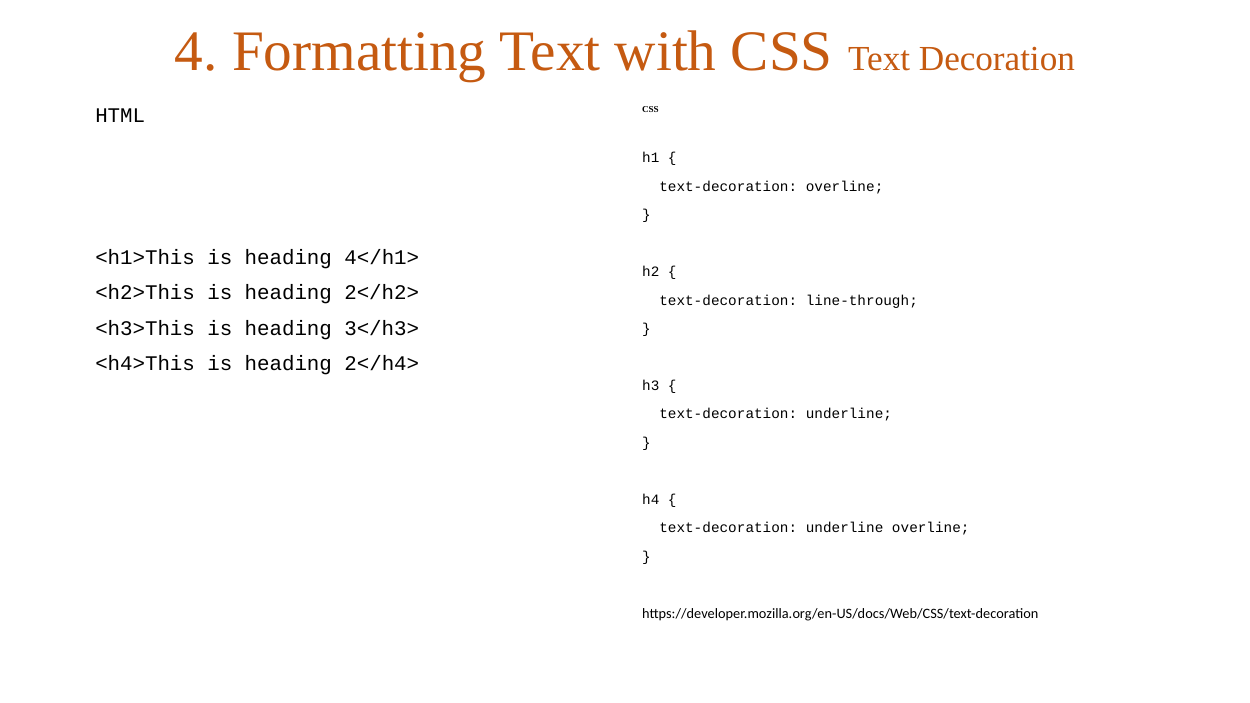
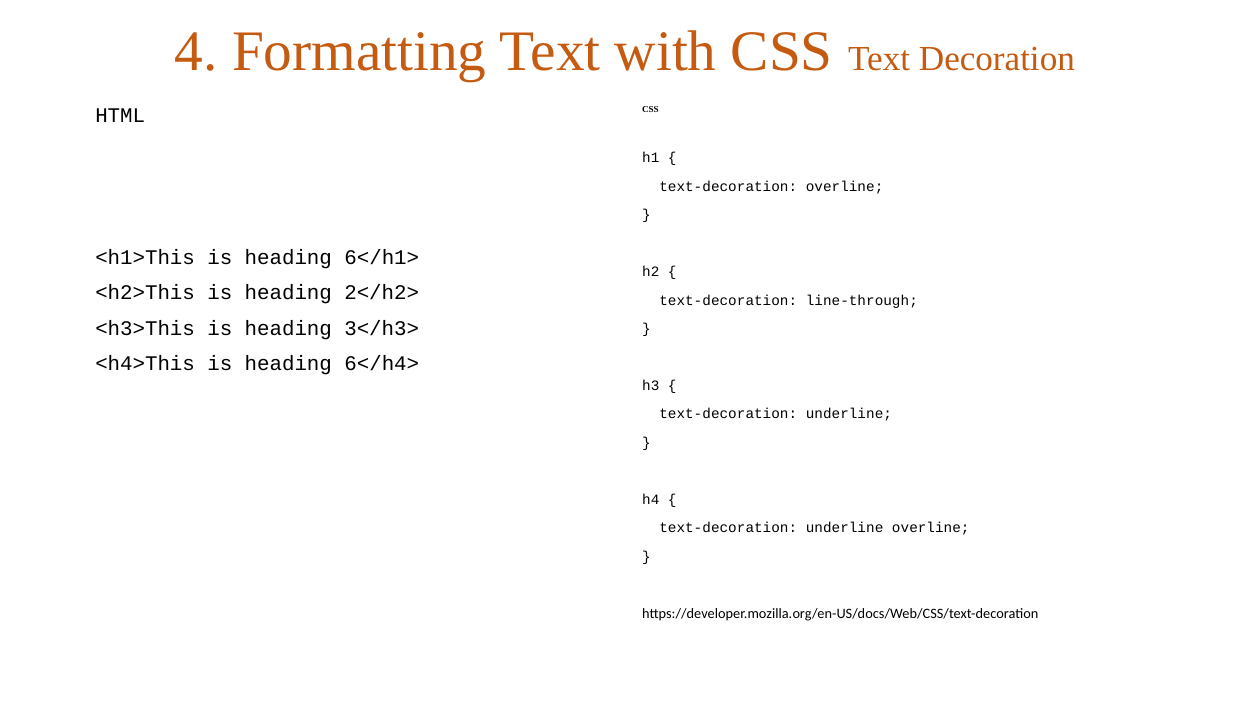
4</h1>: 4</h1> -> 6</h1> (382, 257)
2</h4>: 2</h4> -> 6</h4> (382, 364)
